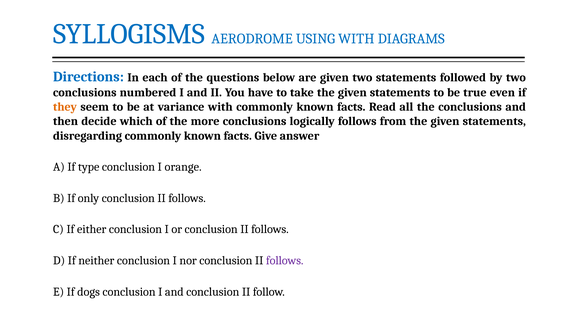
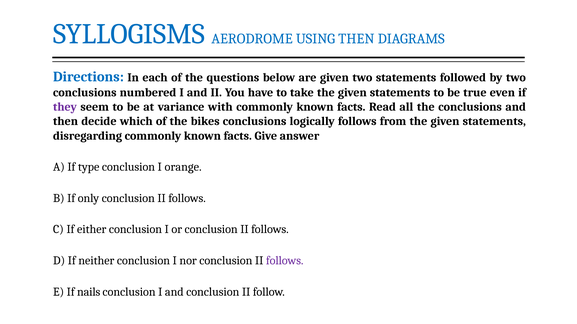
USING WITH: WITH -> THEN (356, 39)
they colour: orange -> purple (65, 107)
more: more -> bikes (205, 122)
dogs: dogs -> nails (89, 292)
